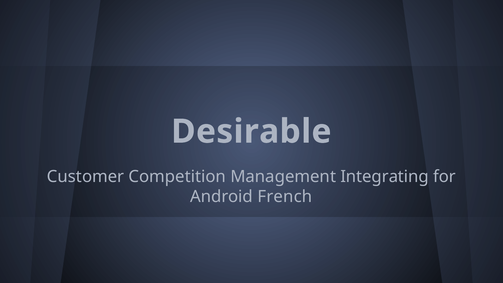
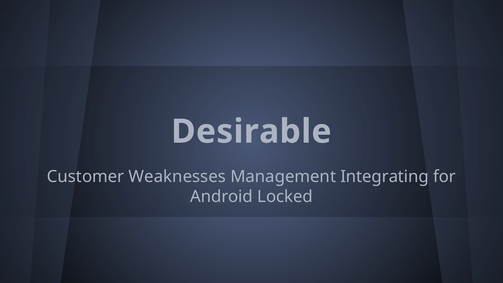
Competition: Competition -> Weaknesses (177, 177)
French: French -> Locked (285, 197)
